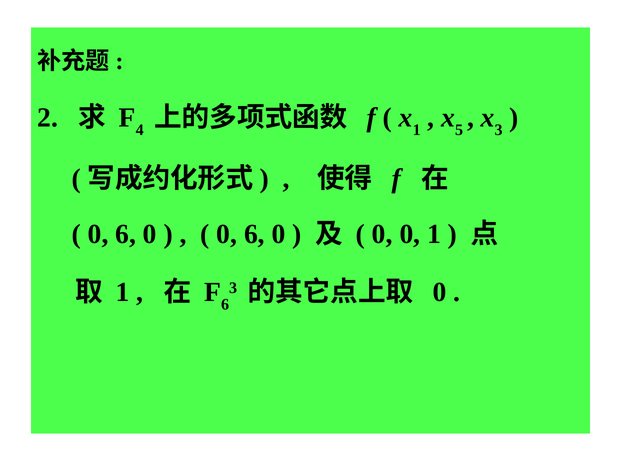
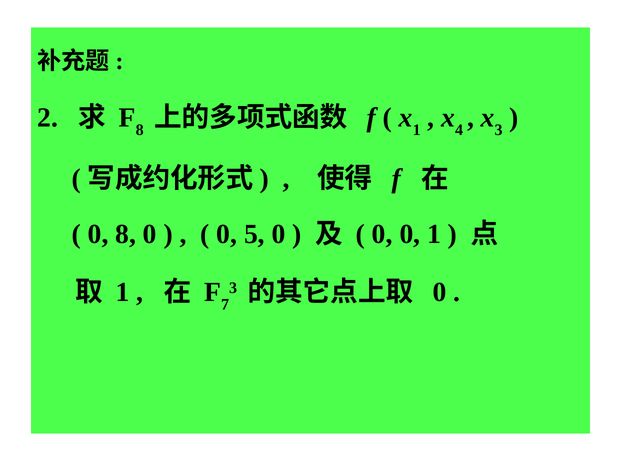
F 4: 4 -> 8 (140, 130)
5: 5 -> 4 (459, 130)
6: 6 -> 8 (126, 234)
6: 6 -> 5 (254, 234)
F 6: 6 -> 7 (225, 304)
